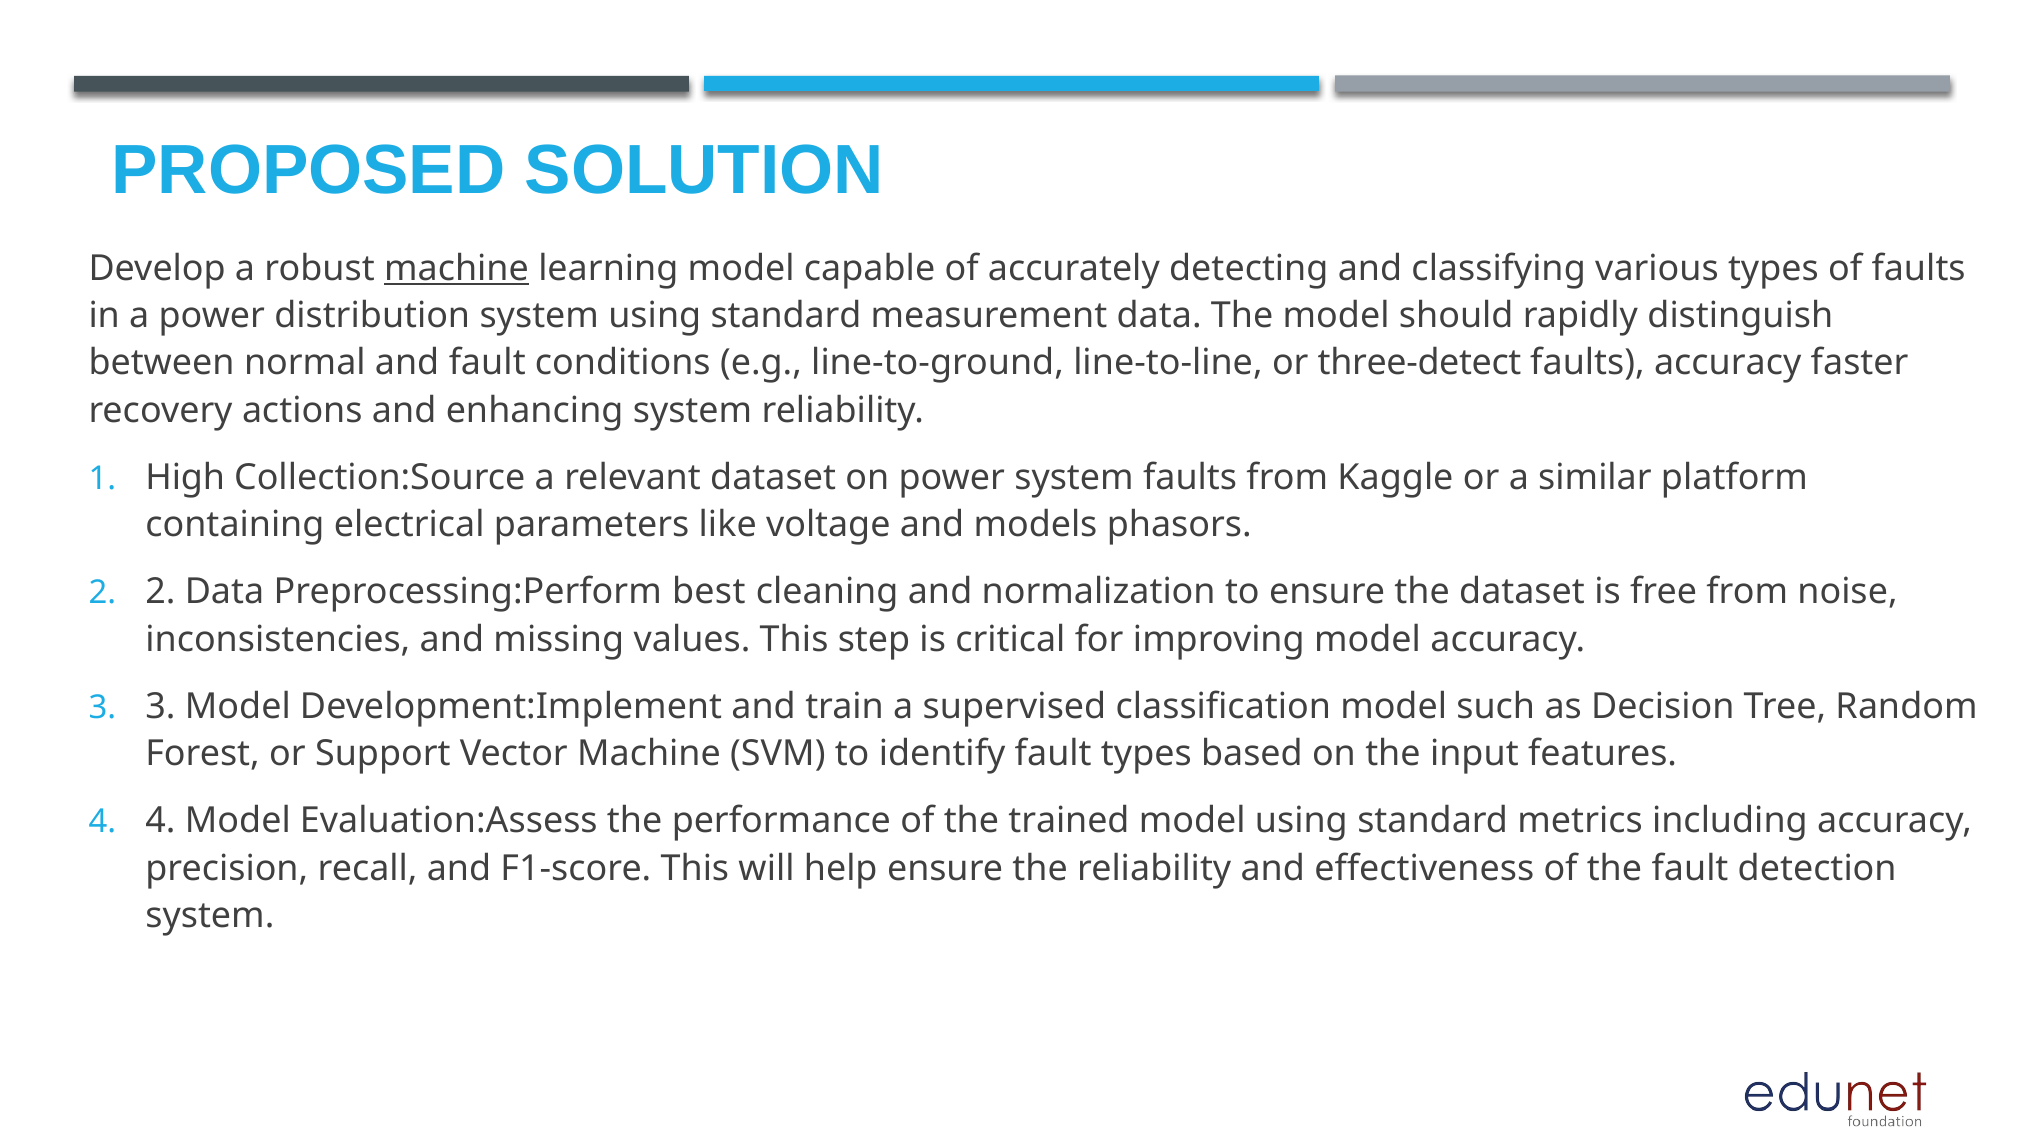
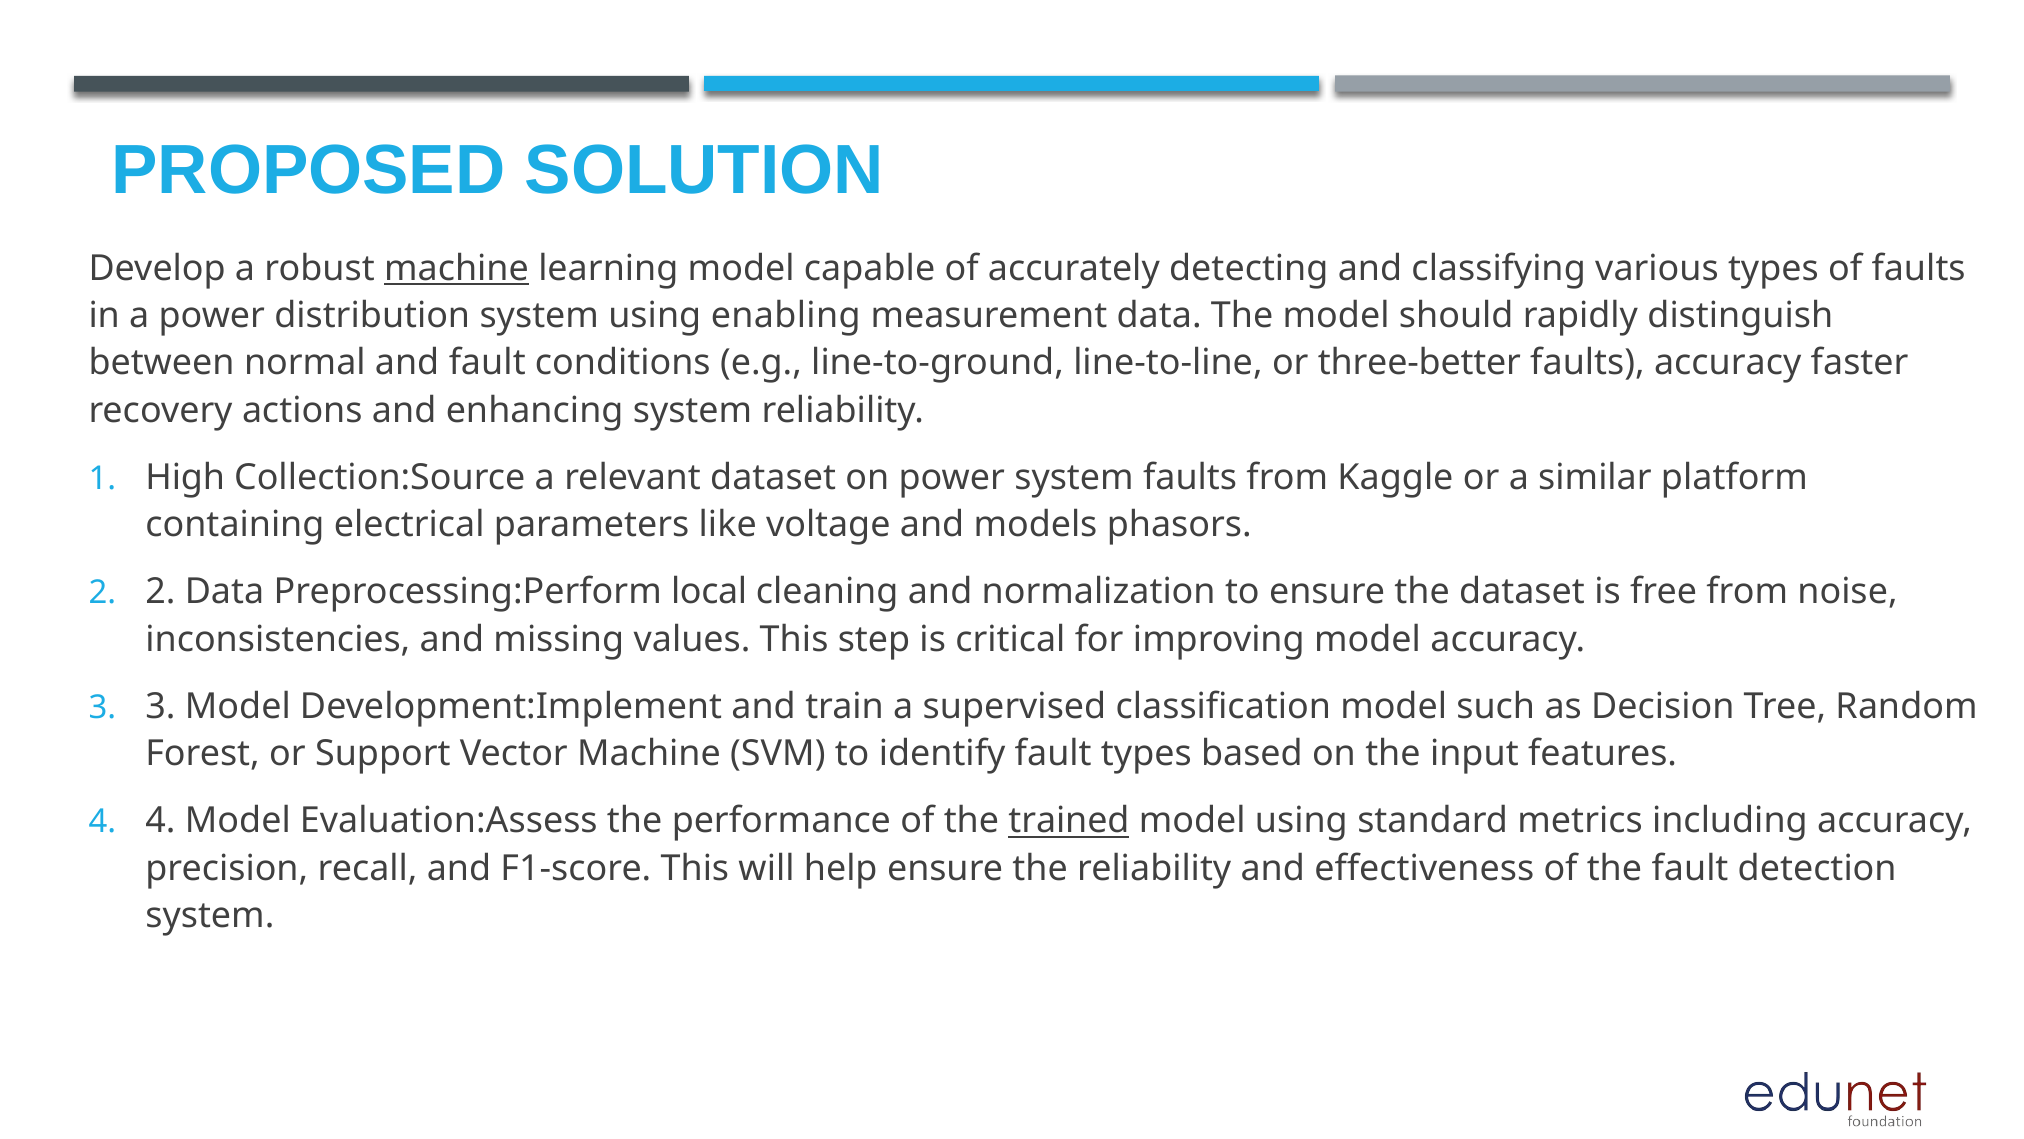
system using standard: standard -> enabling (786, 315)
three-detect: three-detect -> three-better (1419, 363)
best: best -> local (709, 592)
trained underline: none -> present (1069, 821)
